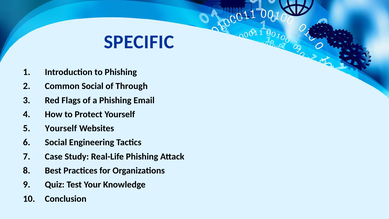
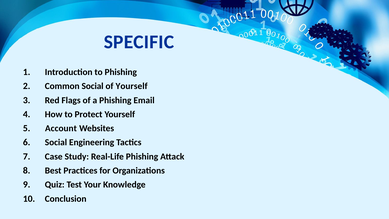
of Through: Through -> Yourself (132, 86)
Yourself: Yourself -> Account (61, 128)
